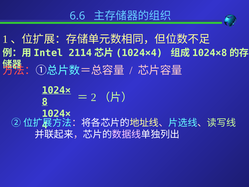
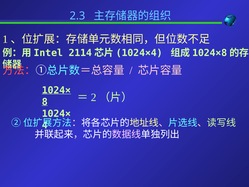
6.6: 6.6 -> 2.3 (77, 16)
